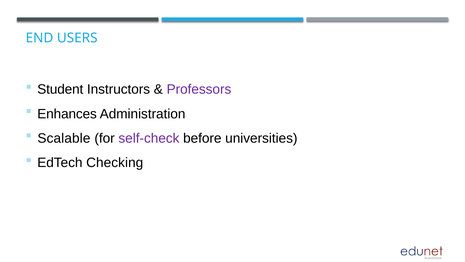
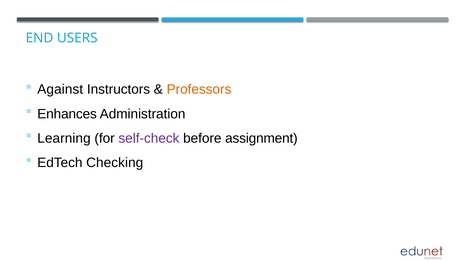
Student: Student -> Against (60, 89)
Professors colour: purple -> orange (199, 89)
Scalable: Scalable -> Learning (64, 138)
universities: universities -> assignment (261, 138)
